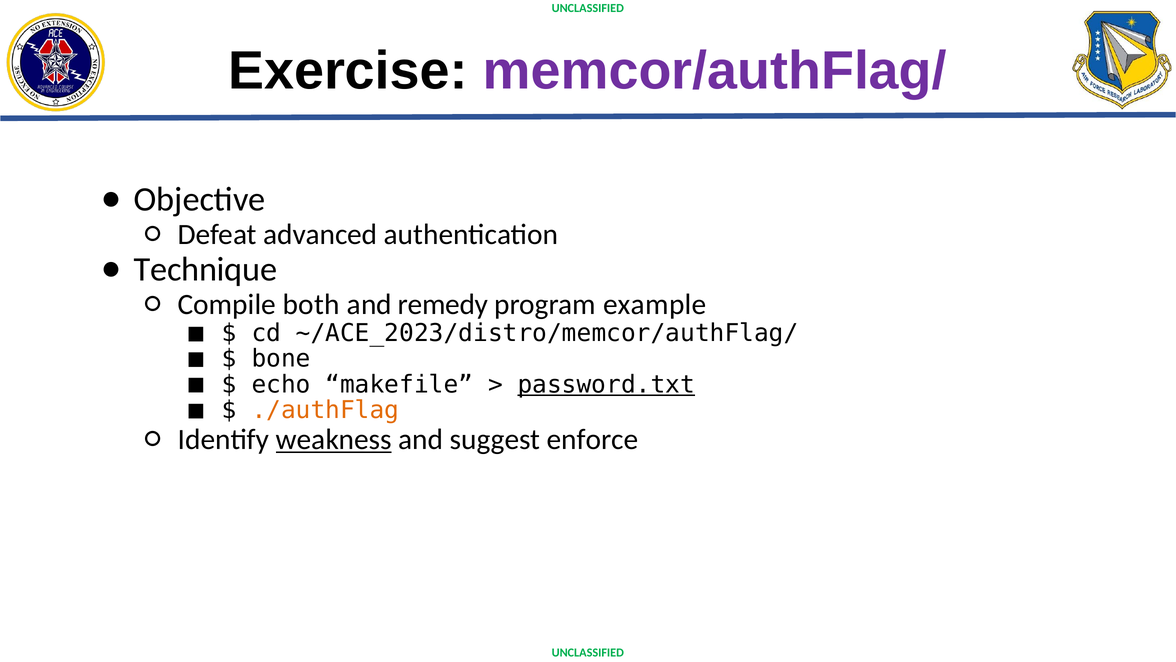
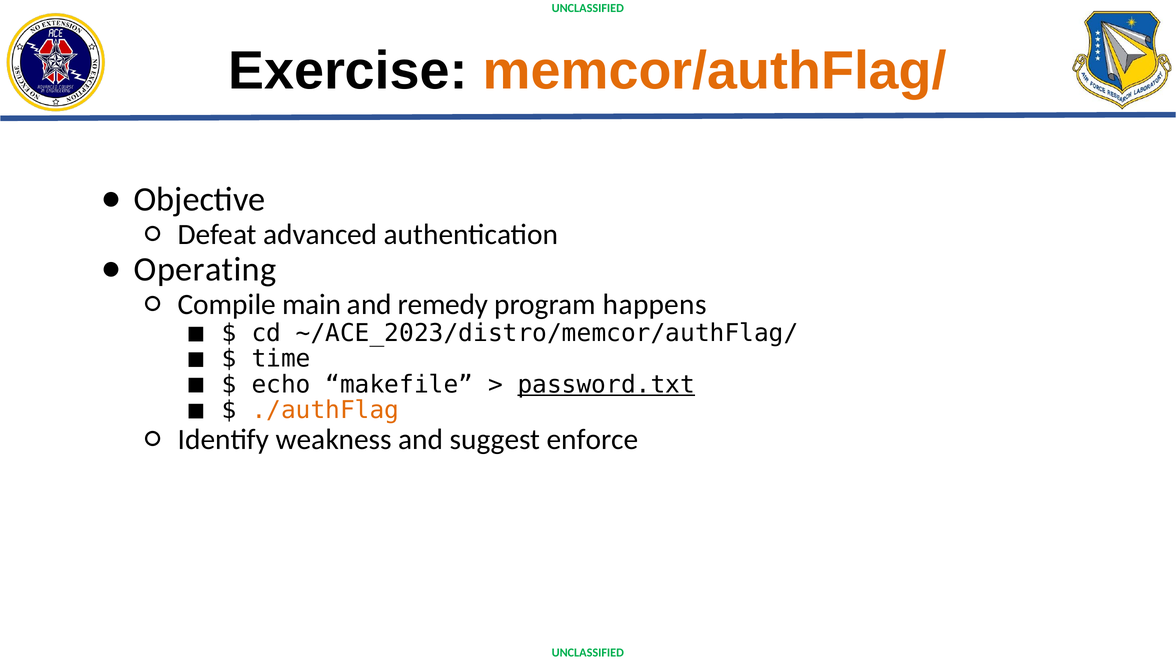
memcor/authFlag/ colour: purple -> orange (715, 71)
Technique: Technique -> Operating (205, 269)
both: both -> main (312, 304)
example: example -> happens (655, 304)
bone: bone -> time (281, 359)
weakness underline: present -> none (334, 439)
